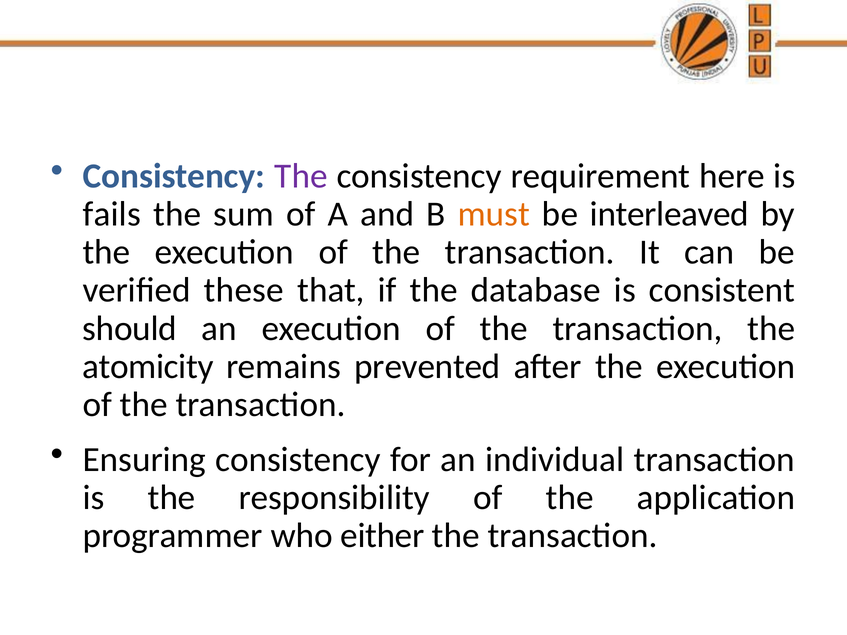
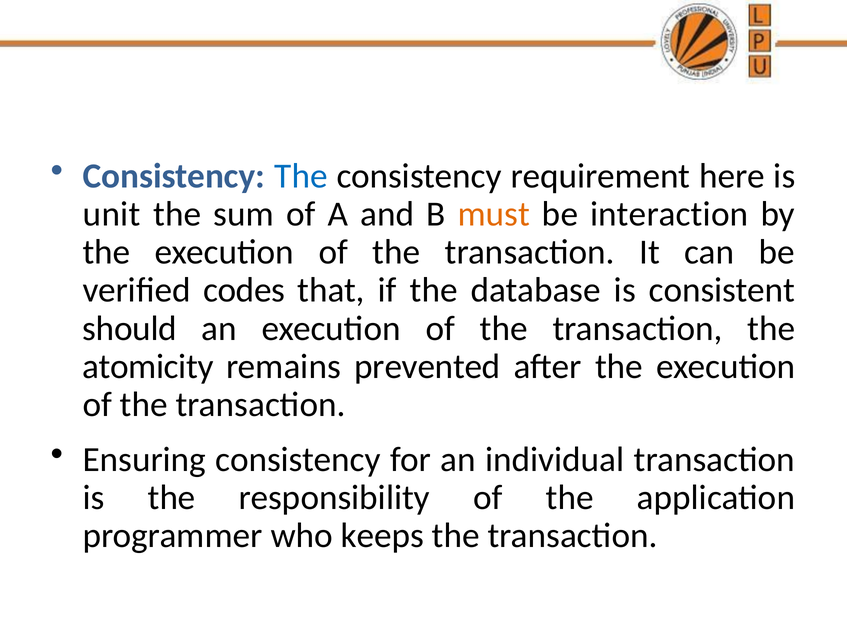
The colour: purple -> blue (301, 176)
fails: fails -> unit (112, 214)
interleaved: interleaved -> interaction (669, 214)
these: these -> codes (244, 290)
either: either -> keeps (382, 536)
